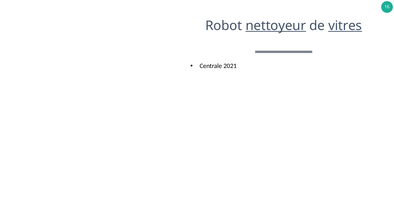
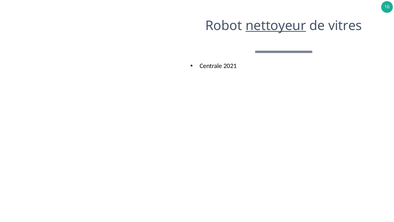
vitres underline: present -> none (345, 26)
